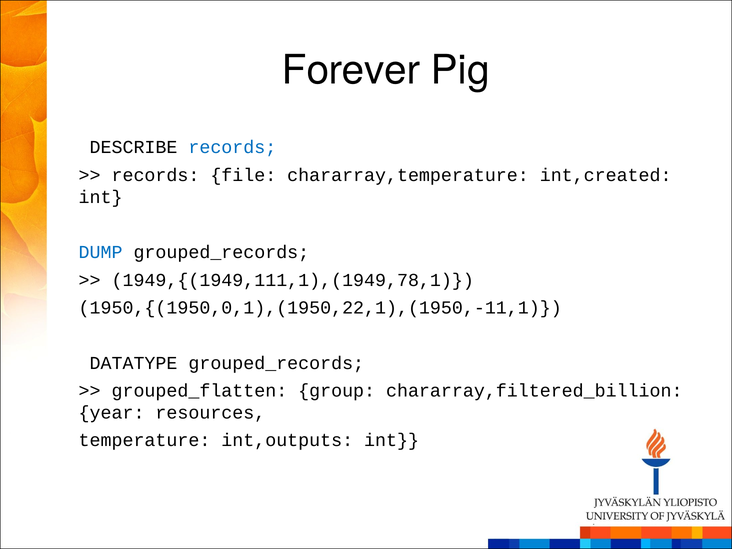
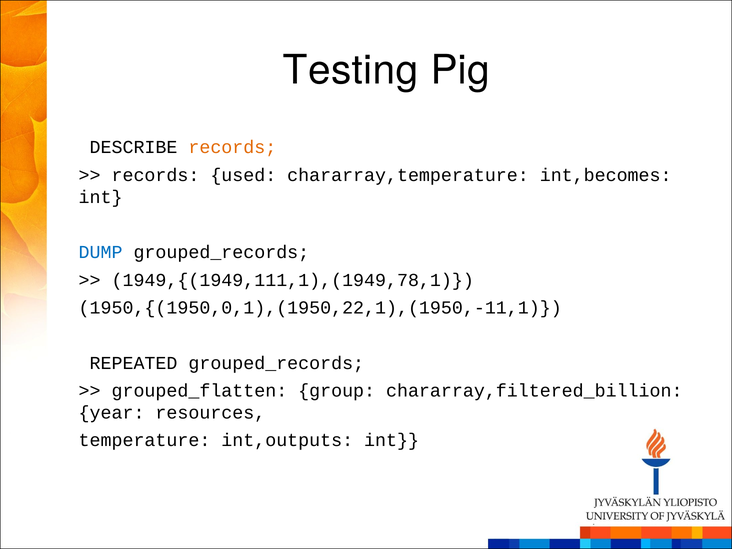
Forever: Forever -> Testing (351, 70)
records colour: blue -> orange (232, 147)
file: file -> used (243, 175)
int,created: int,created -> int,becomes (606, 175)
DATATYPE: DATATYPE -> REPEATED (134, 363)
